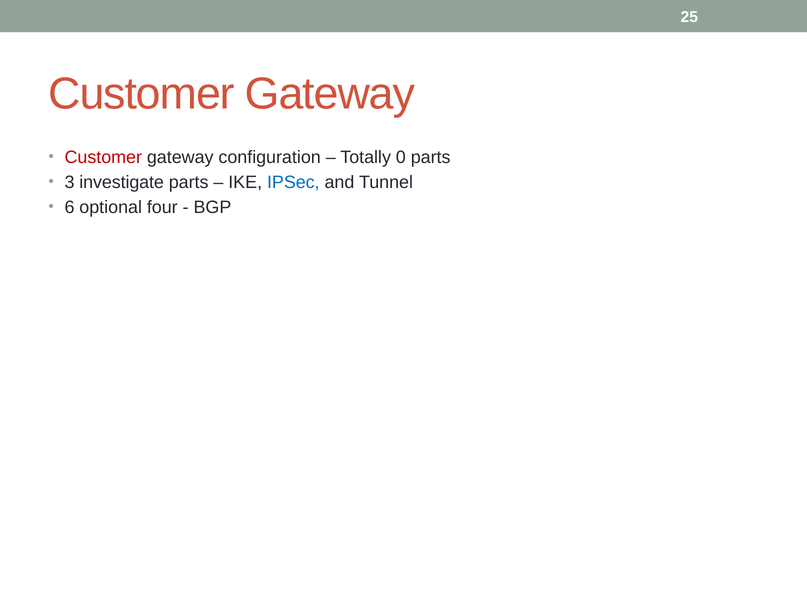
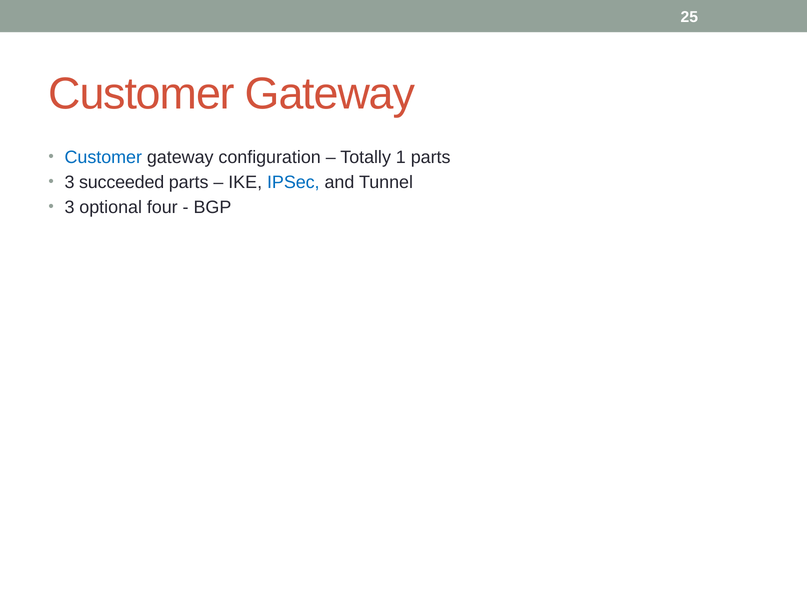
Customer colour: red -> blue (103, 157)
0: 0 -> 1 (401, 157)
investigate: investigate -> succeeded (122, 182)
6: 6 -> 3 (70, 207)
